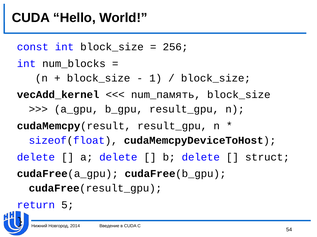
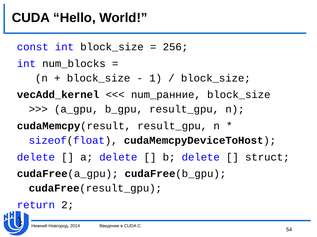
num_память: num_память -> num_ранние (166, 95)
5: 5 -> 2 (68, 205)
